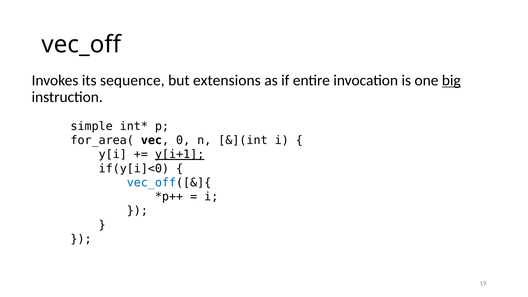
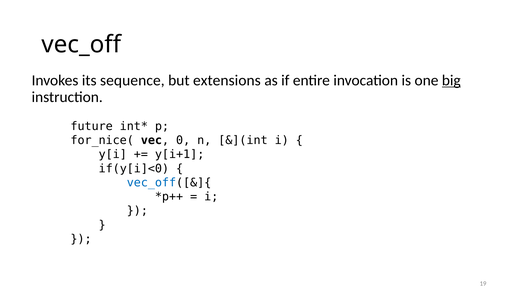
simple: simple -> future (92, 126)
for_area(: for_area( -> for_nice( (102, 140)
y[i+1 underline: present -> none (180, 154)
